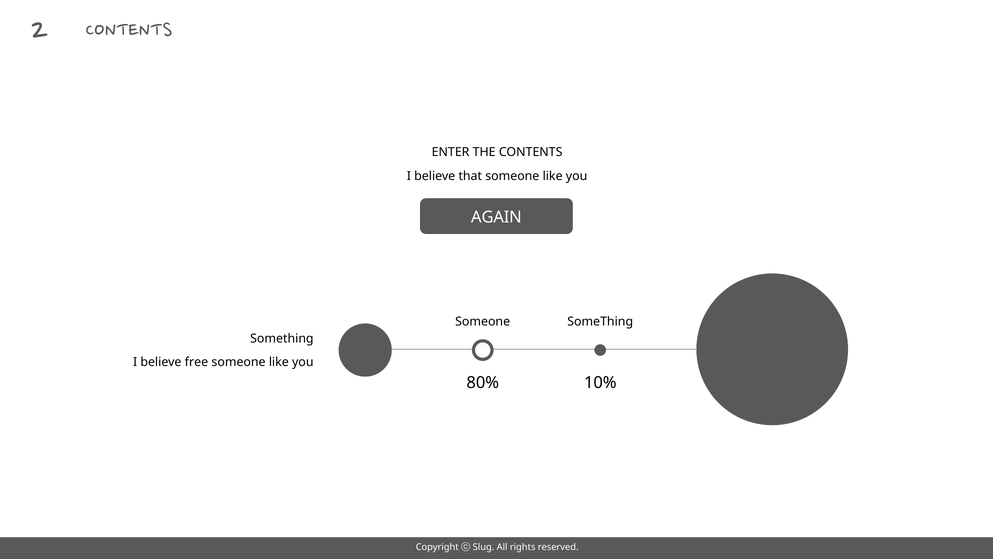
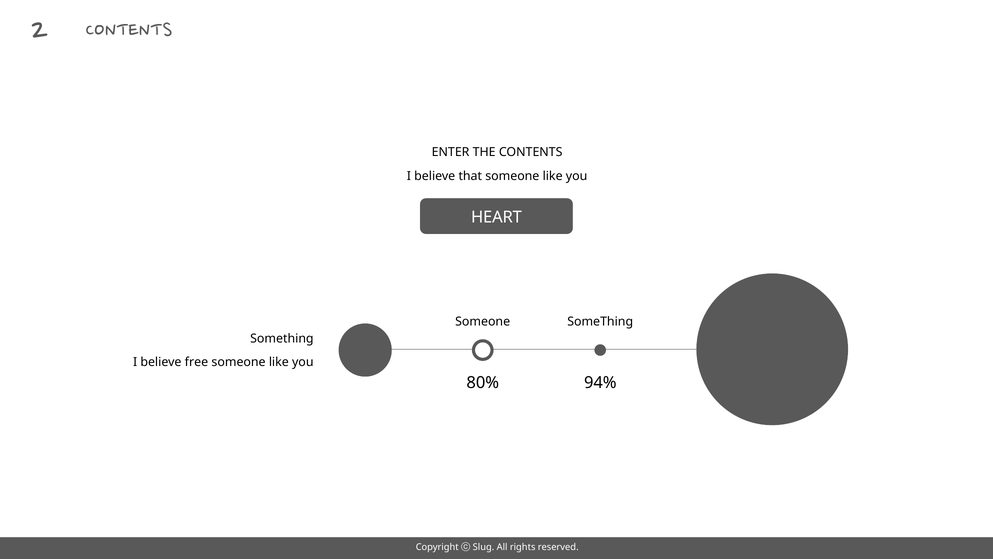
AGAIN: AGAIN -> HEART (496, 217)
10%: 10% -> 94% (600, 382)
